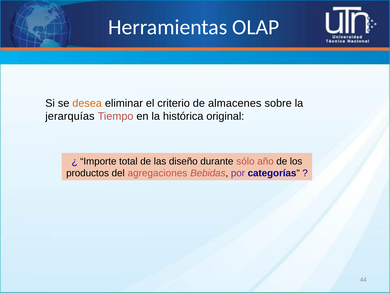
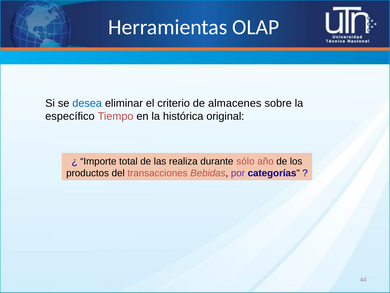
desea colour: orange -> blue (87, 103)
jerarquías: jerarquías -> específico (70, 116)
diseño: diseño -> realiza (183, 161)
agregaciones: agregaciones -> transacciones (157, 173)
